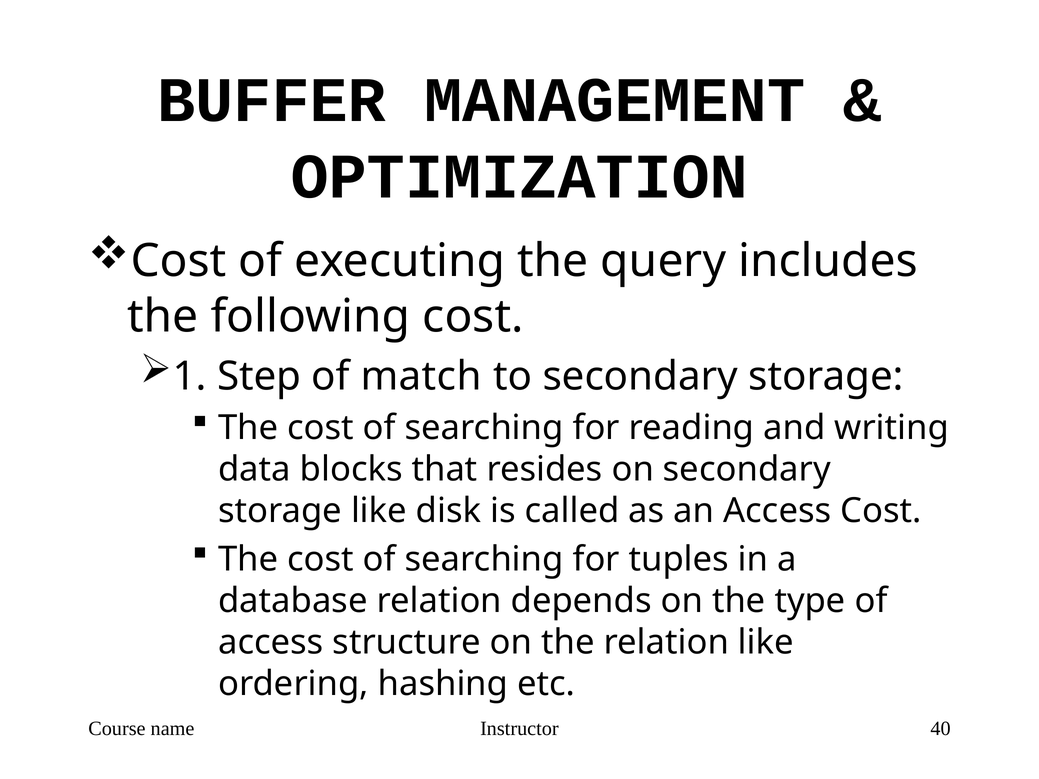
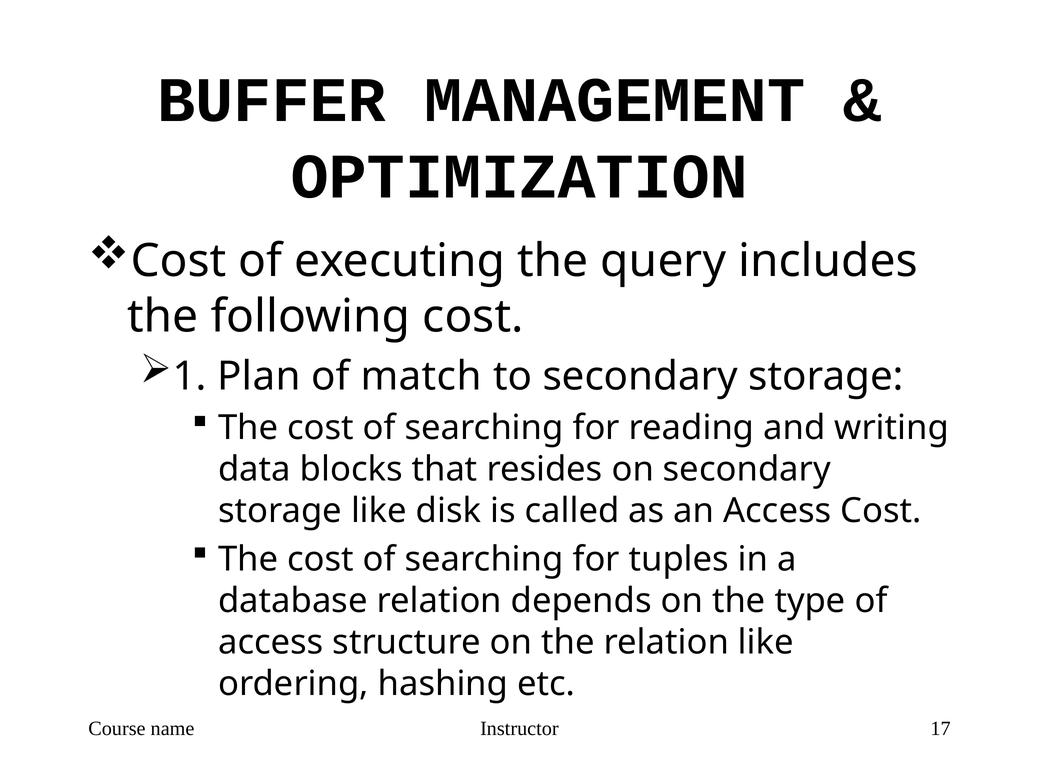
Step: Step -> Plan (259, 376)
40: 40 -> 17 (941, 729)
